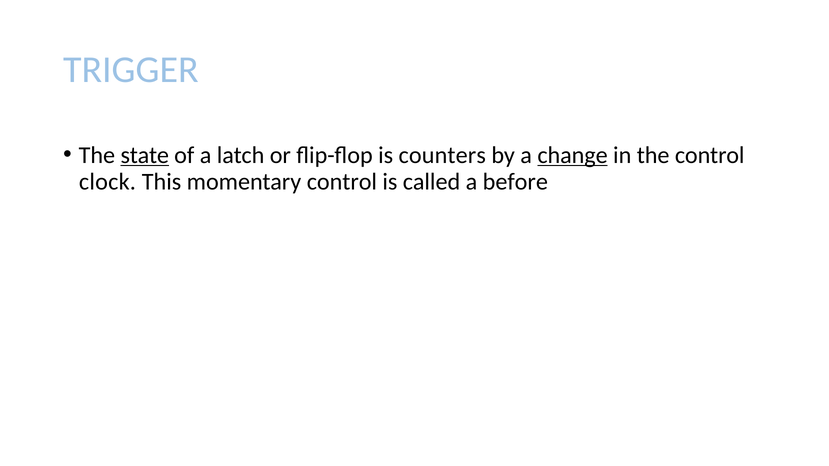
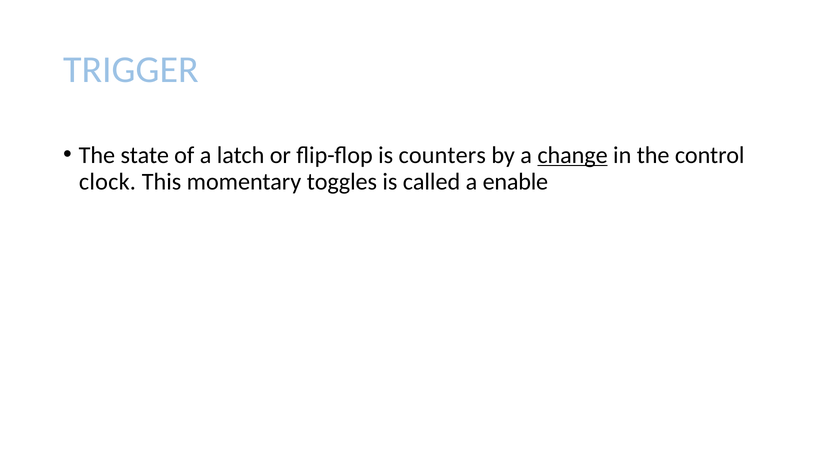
state underline: present -> none (145, 155)
momentary control: control -> toggles (342, 182)
before: before -> enable (515, 182)
